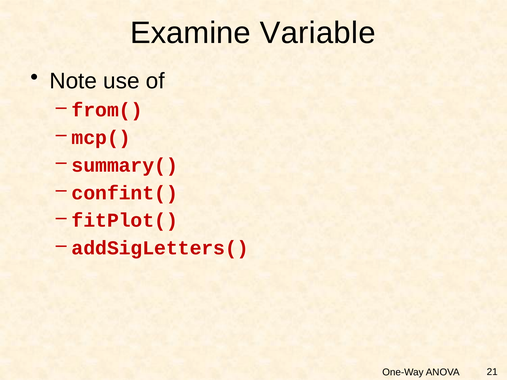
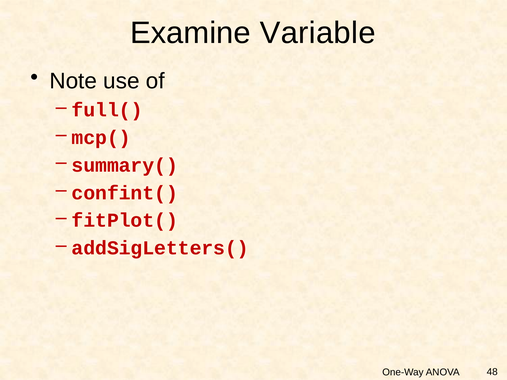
from(: from( -> full( (107, 110)
21: 21 -> 48 (492, 372)
